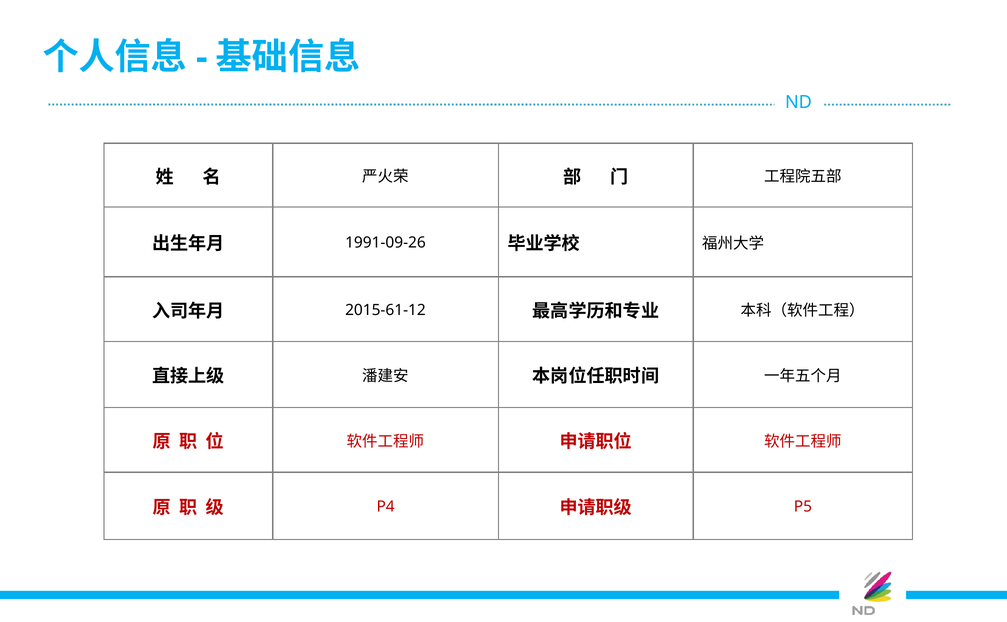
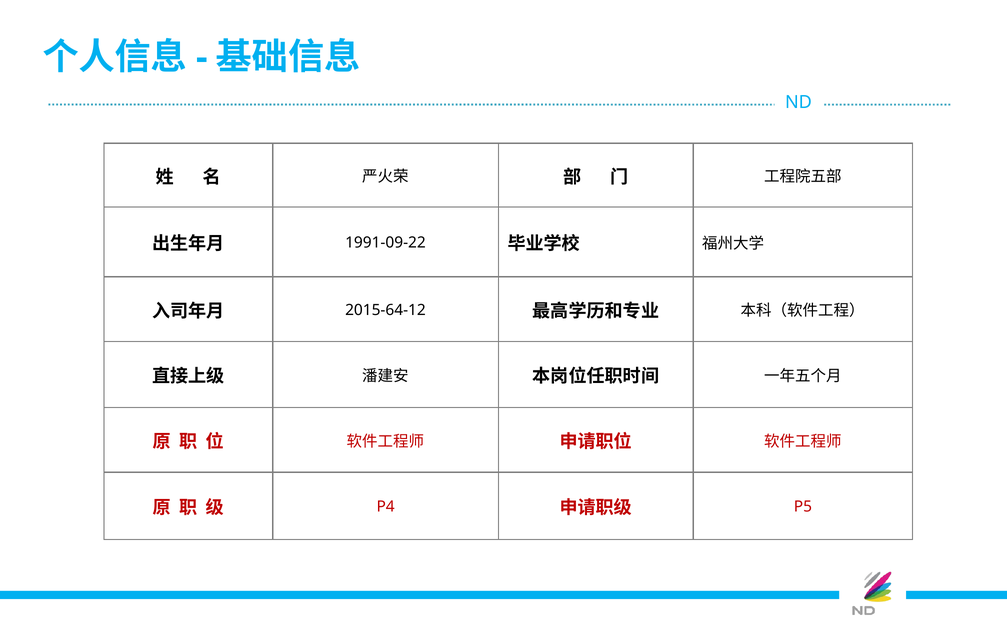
1991-09-26: 1991-09-26 -> 1991-09-22 (385, 243)
2015-61-12: 2015-61-12 -> 2015-64-12 (385, 310)
